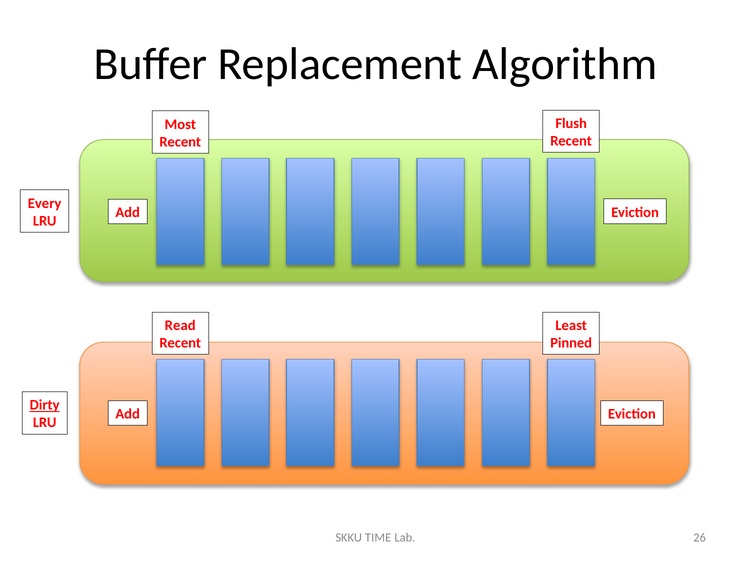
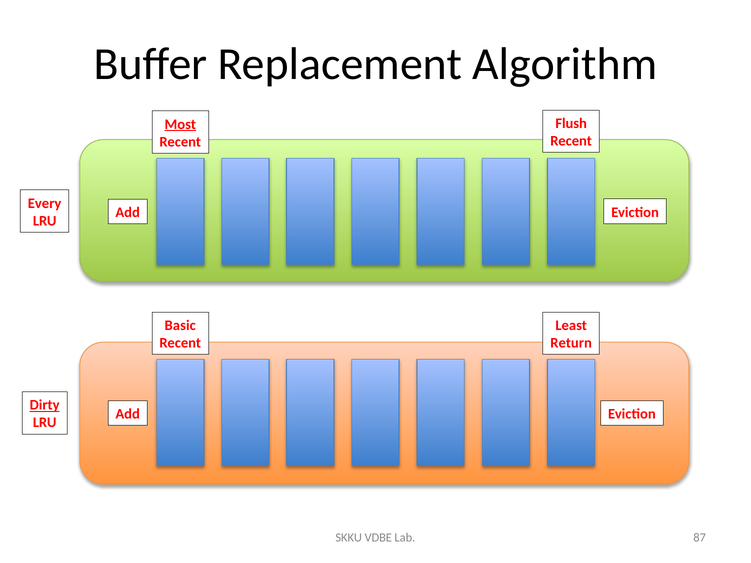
Most underline: none -> present (180, 124)
Read: Read -> Basic (180, 326)
Pinned: Pinned -> Return (571, 343)
TIME: TIME -> VDBE (378, 538)
26: 26 -> 87 (700, 538)
